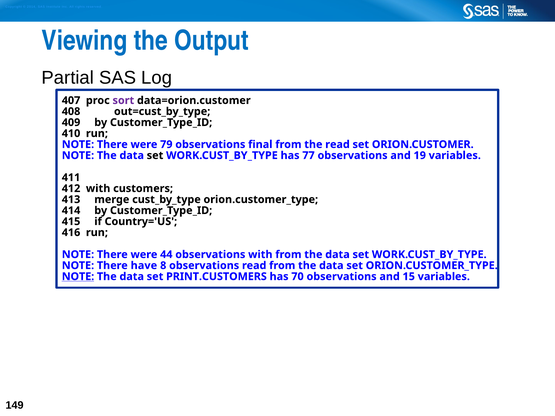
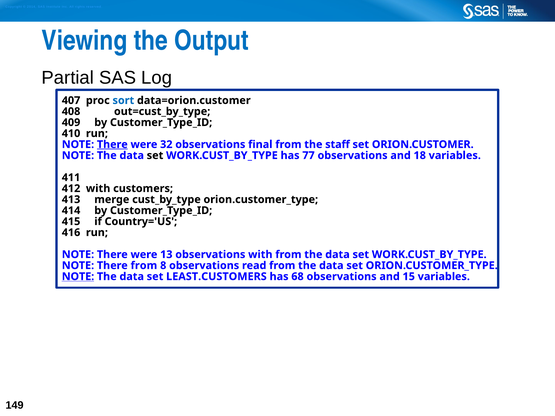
sort colour: purple -> blue (123, 100)
There underline: none -> present (112, 145)
79: 79 -> 32 (166, 145)
the read: read -> staff (338, 145)
19: 19 -> 18 (420, 156)
44: 44 -> 13 (166, 255)
There have: have -> from (144, 266)
PRINT.CUSTOMERS: PRINT.CUSTOMERS -> LEAST.CUSTOMERS (216, 277)
70: 70 -> 68 (297, 277)
